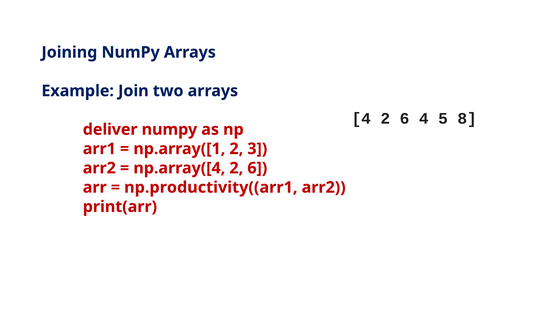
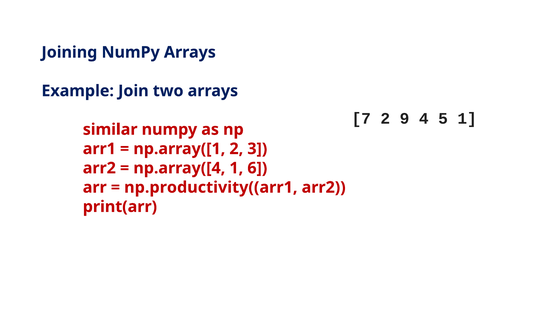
4: 4 -> 7 (361, 118)
6: 6 -> 9 (405, 118)
5 8: 8 -> 1 (467, 118)
deliver: deliver -> similar (110, 129)
np.array([4 2: 2 -> 1 (236, 168)
